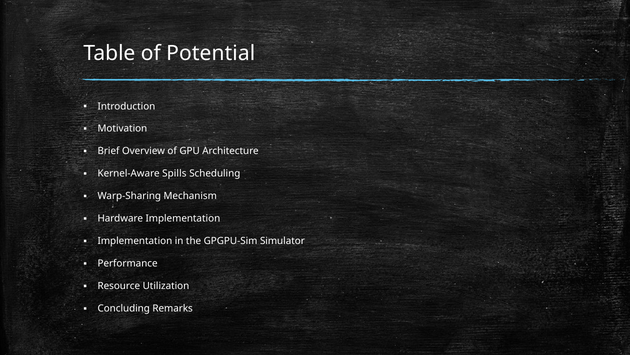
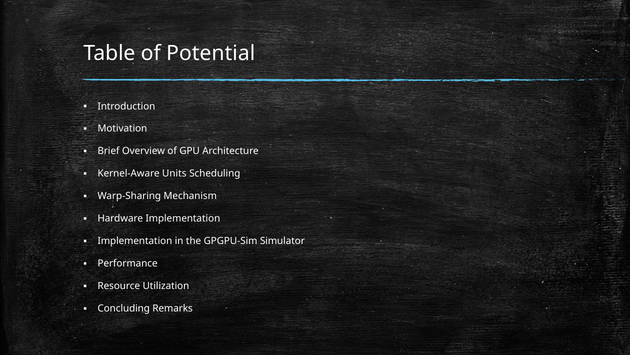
Spills: Spills -> Units (174, 173)
